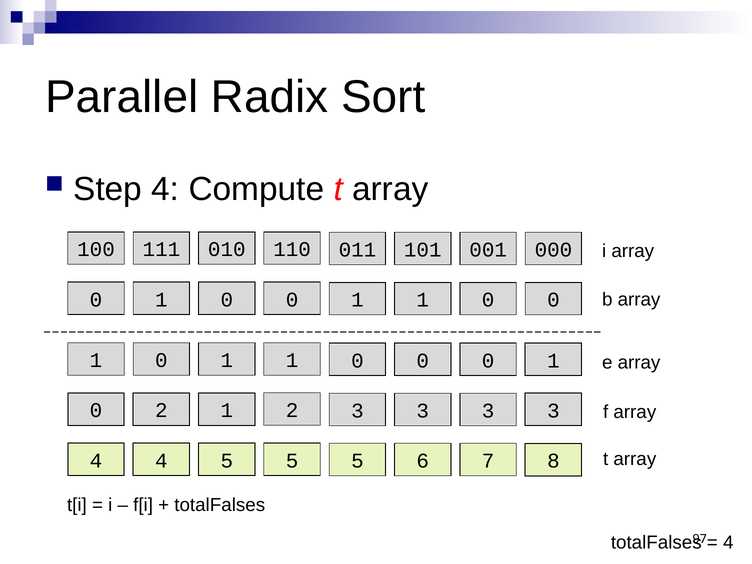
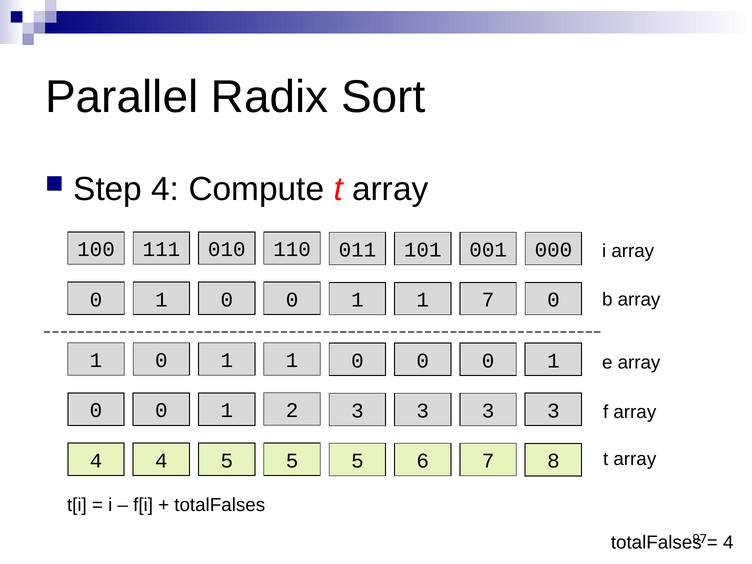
0: 0 -> 7 (488, 300)
2: 2 -> 0 (161, 411)
